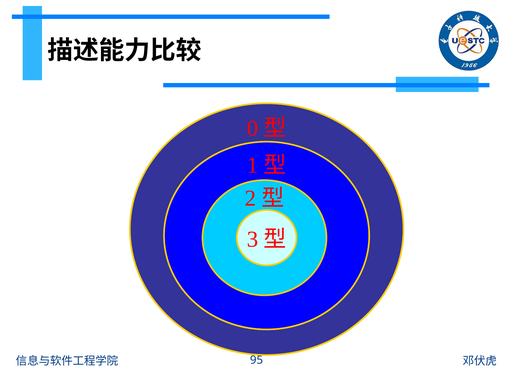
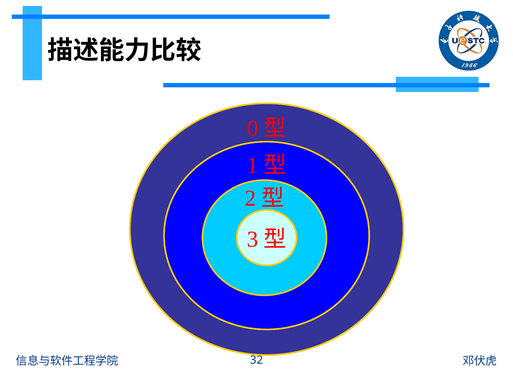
95: 95 -> 32 (257, 361)
